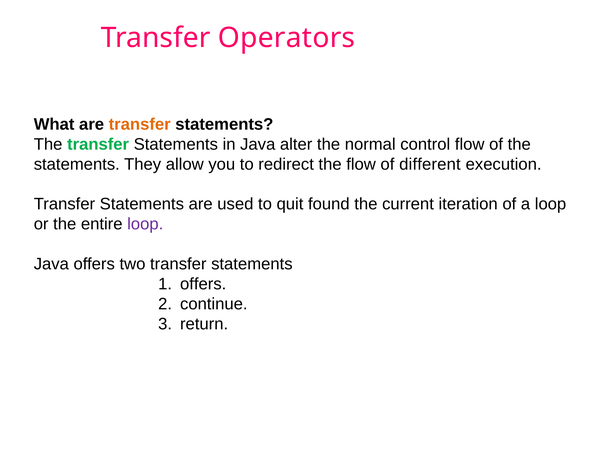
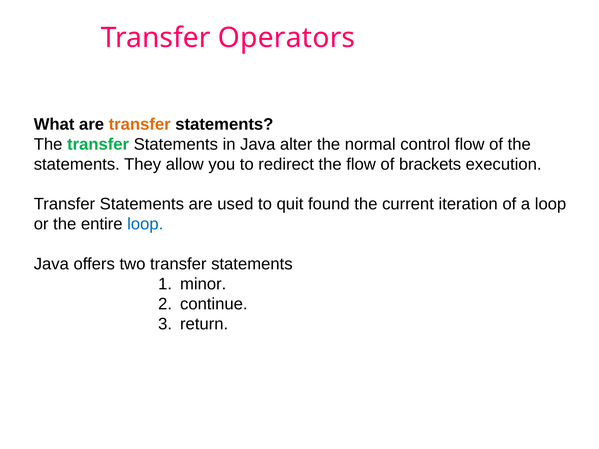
different: different -> brackets (430, 164)
loop colour: purple -> blue (145, 224)
offers: offers -> minor (203, 284)
